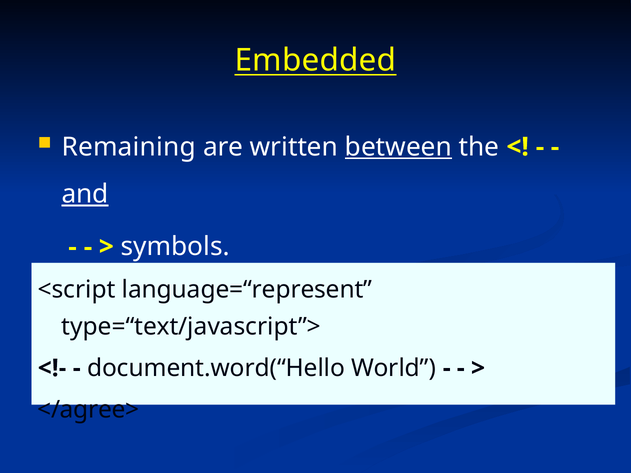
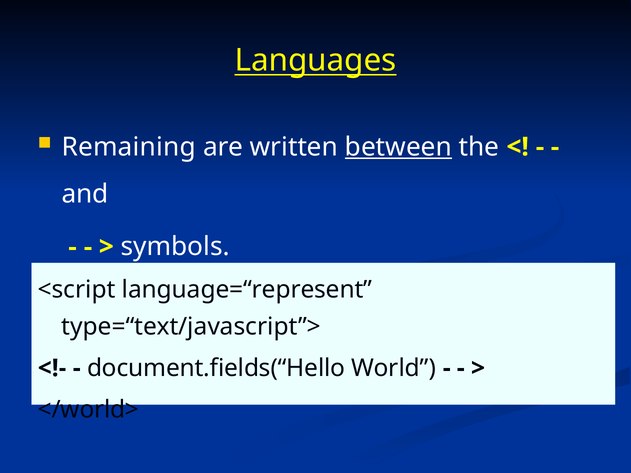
Embedded: Embedded -> Languages (316, 61)
and underline: present -> none (85, 194)
document.word(“Hello: document.word(“Hello -> document.fields(“Hello (216, 368)
</agree>: </agree> -> </world> (88, 410)
